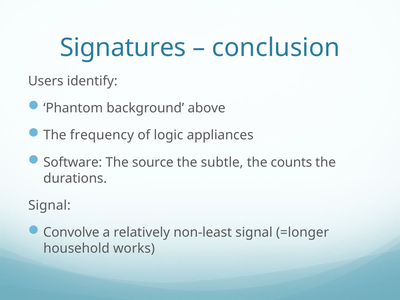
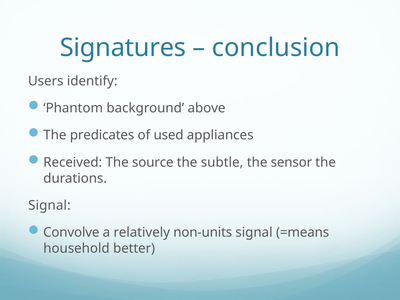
frequency: frequency -> predicates (102, 135)
logic: logic -> used (169, 135)
Software: Software -> Received (73, 162)
counts: counts -> sensor (291, 162)
non-least: non-least -> non-units (203, 233)
=longer: =longer -> =means (303, 233)
works: works -> better (134, 249)
